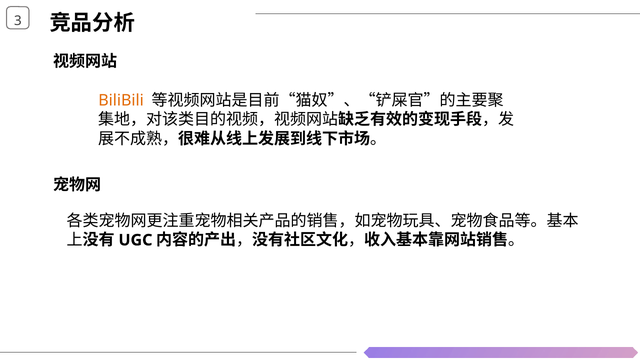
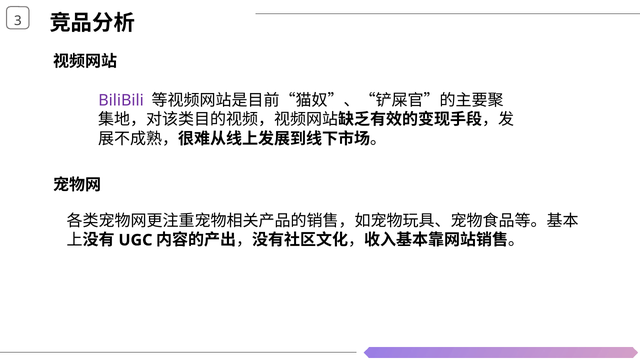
BiliBili colour: orange -> purple (121, 100)
